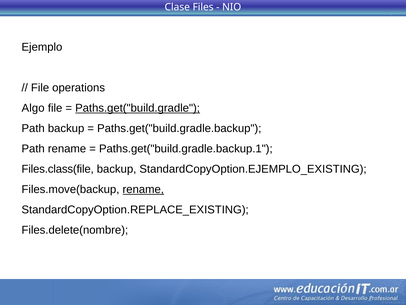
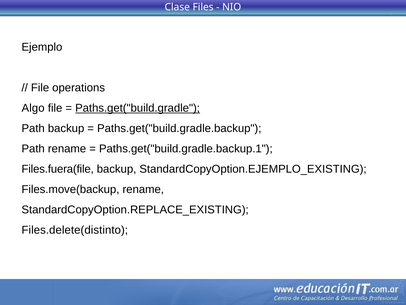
Files.class(file: Files.class(file -> Files.fuera(file (58, 169)
rename underline: present -> none (143, 189)
Files.delete(nombre: Files.delete(nombre -> Files.delete(distinto (75, 230)
